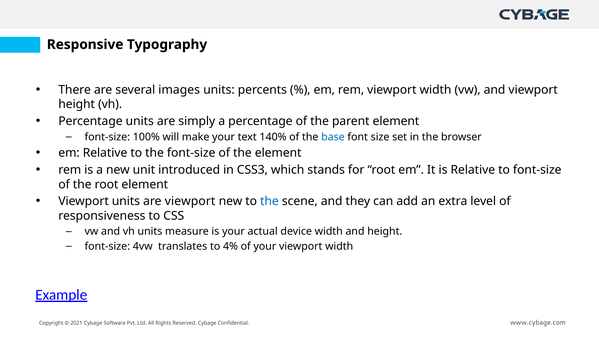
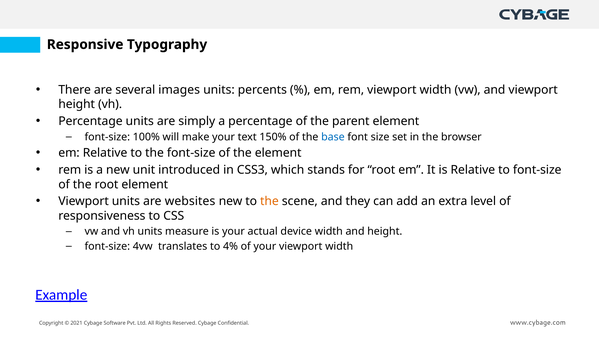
140%: 140% -> 150% (273, 137)
are viewport: viewport -> websites (190, 201)
the colour: blue -> orange (269, 201)
